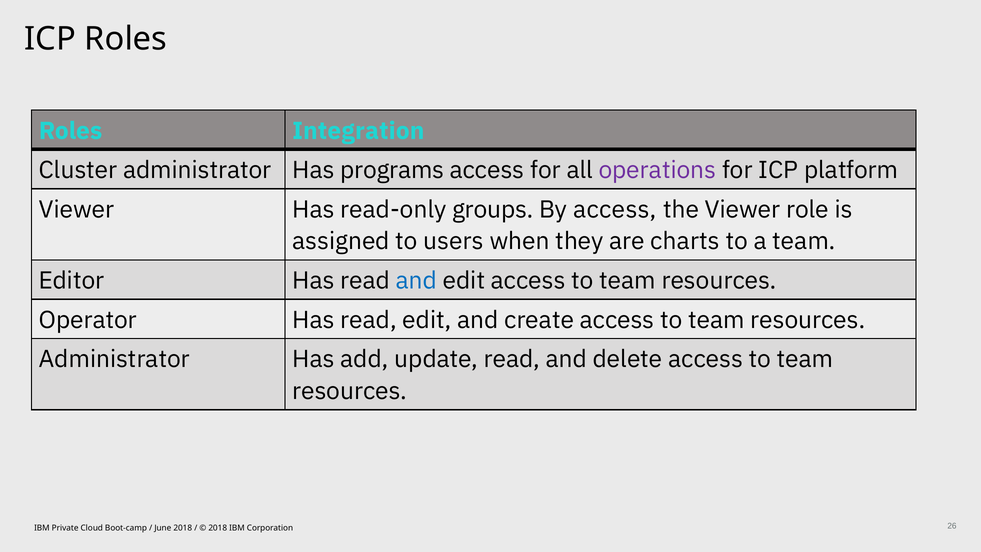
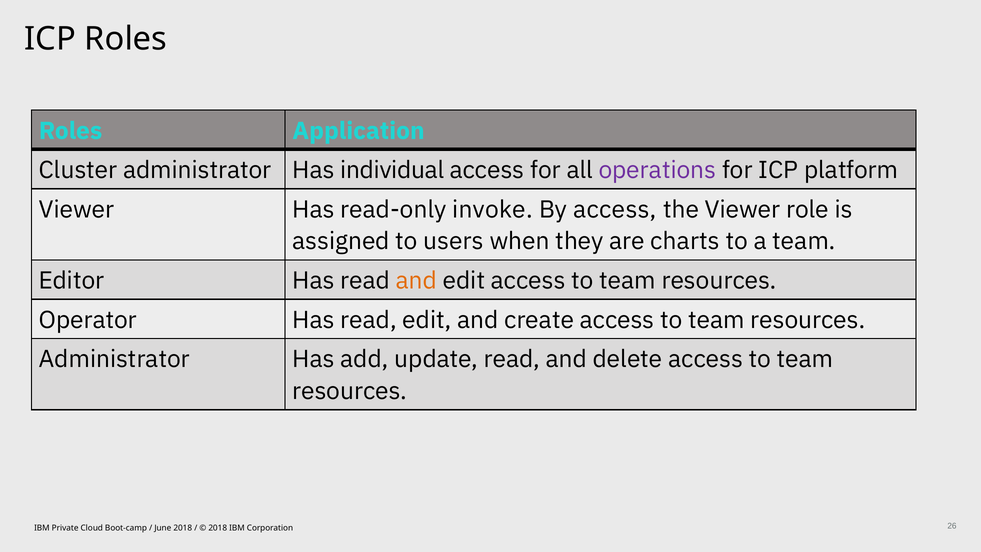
Integration: Integration -> Application (358, 131)
programs: programs -> individual (392, 170)
groups: groups -> invoke (493, 209)
and colour: blue -> orange (416, 281)
